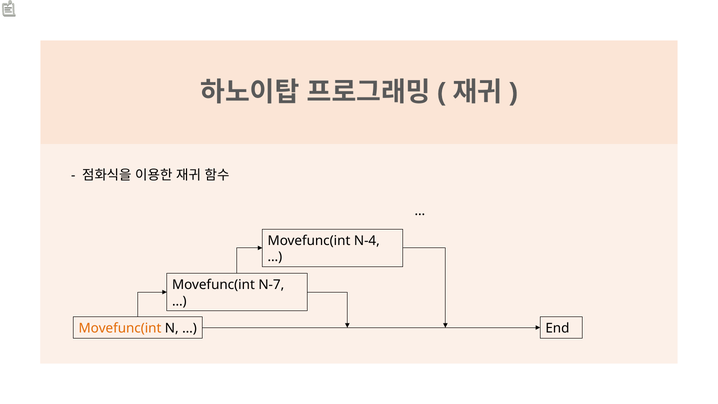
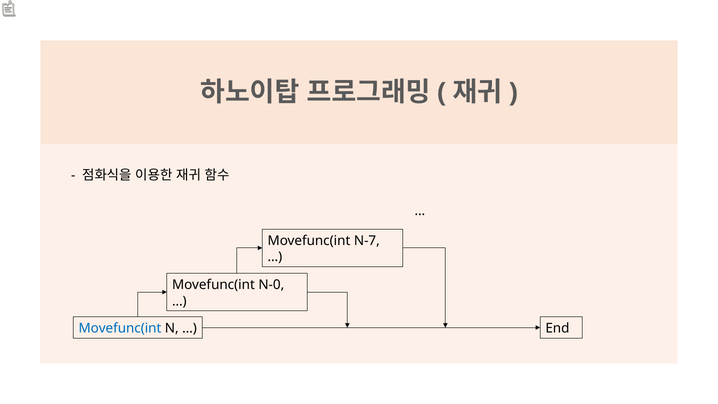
N-4: N-4 -> N-7 (367, 241)
N-7: N-7 -> N-0 (271, 285)
Movefunc(int colour: orange -> blue (120, 328)
